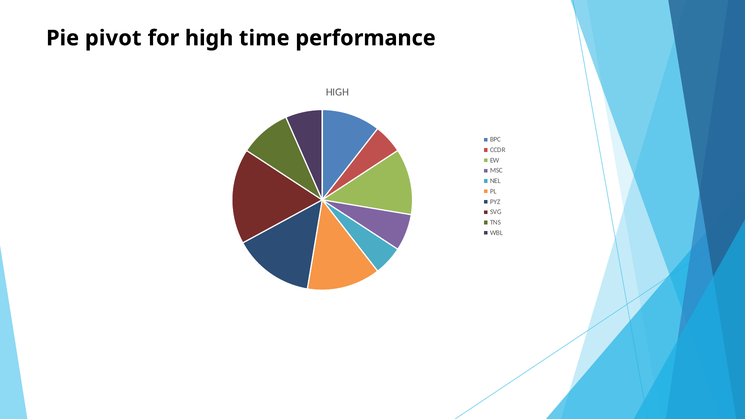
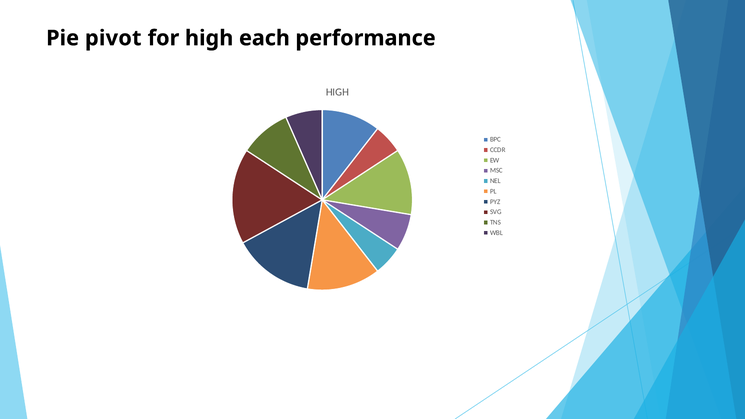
time: time -> each (264, 38)
